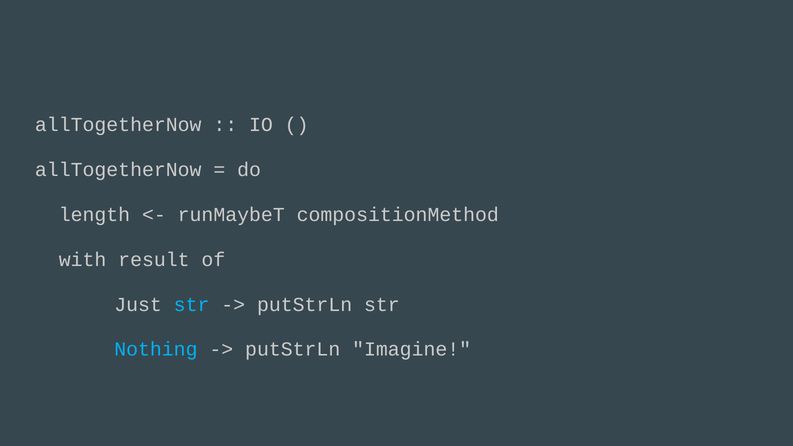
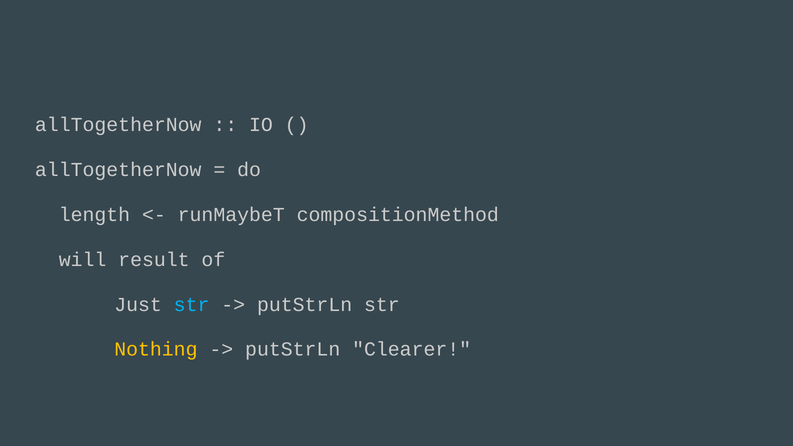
with: with -> will (83, 260)
Nothing colour: light blue -> yellow (156, 349)
Imagine: Imagine -> Clearer (412, 349)
